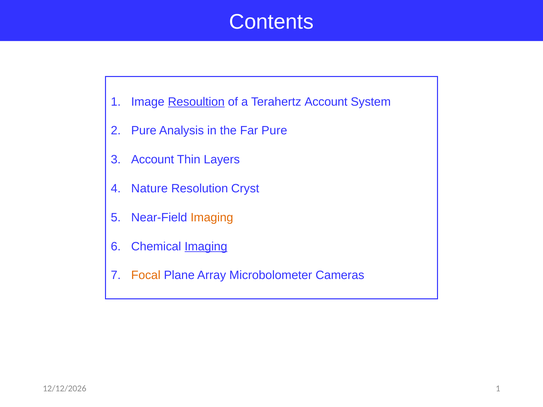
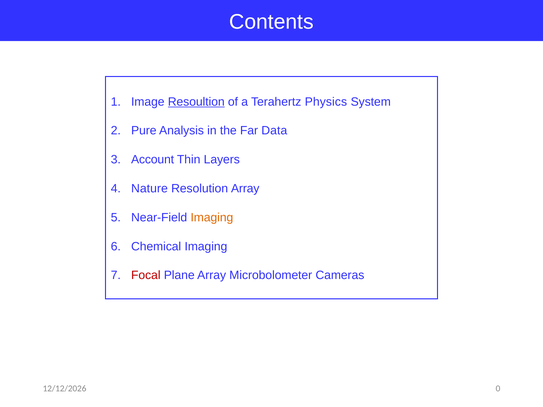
Terahertz Account: Account -> Physics (326, 102)
Far Pure: Pure -> Data (274, 131)
Resolution Cryst: Cryst -> Array (245, 189)
Imaging underline: present -> none (206, 247)
Focal colour: orange -> red (146, 275)
1: 1 -> 0 (498, 389)
